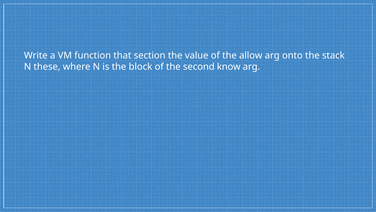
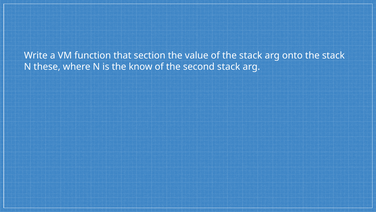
of the allow: allow -> stack (251, 55)
block: block -> know (141, 67)
second know: know -> stack (229, 67)
